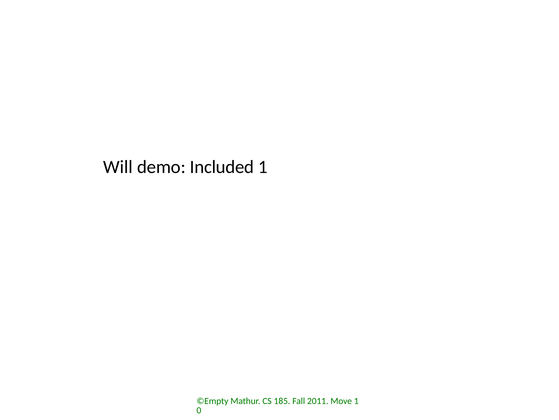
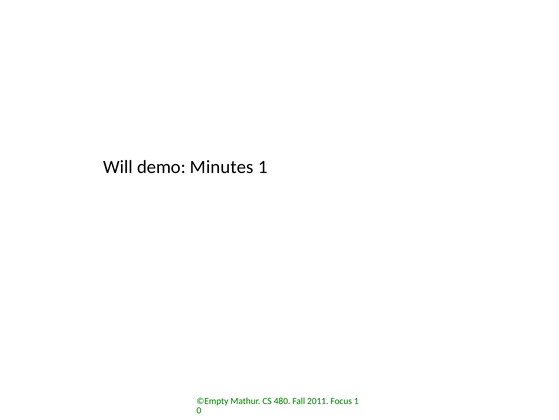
Included: Included -> Minutes (222, 167)
185: 185 -> 480 (282, 400)
Move: Move -> Focus (341, 400)
